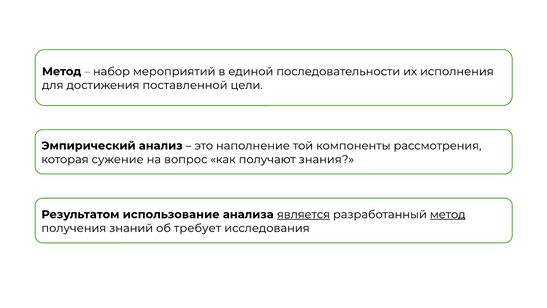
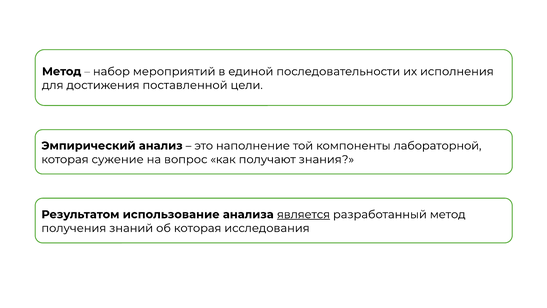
рассмотрения: рассмотрения -> лабораторной (437, 146)
метод underline: present -> none (448, 214)
об требует: требует -> которая (198, 228)
